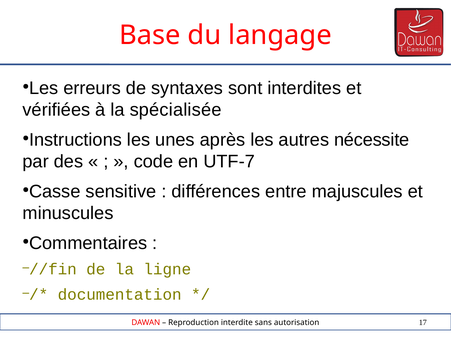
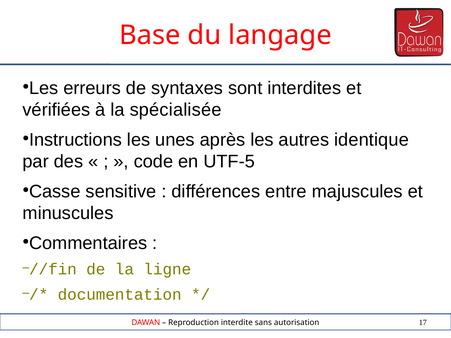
nécessite: nécessite -> identique (372, 140)
UTF-7: UTF-7 -> UTF-5 (229, 162)
